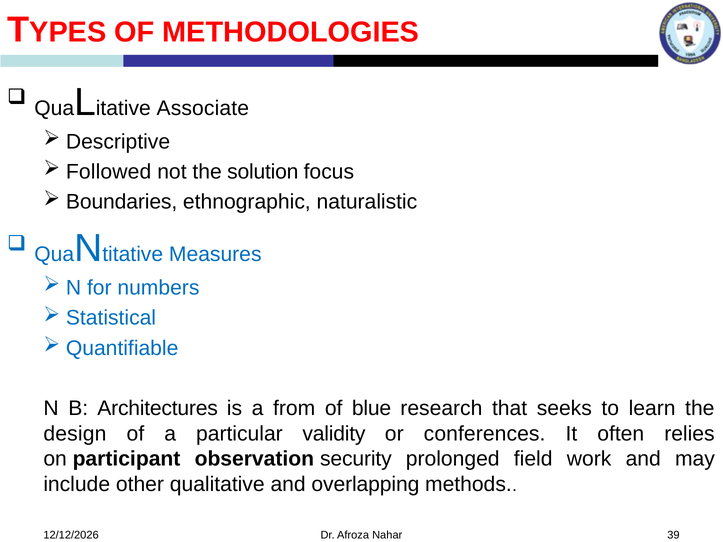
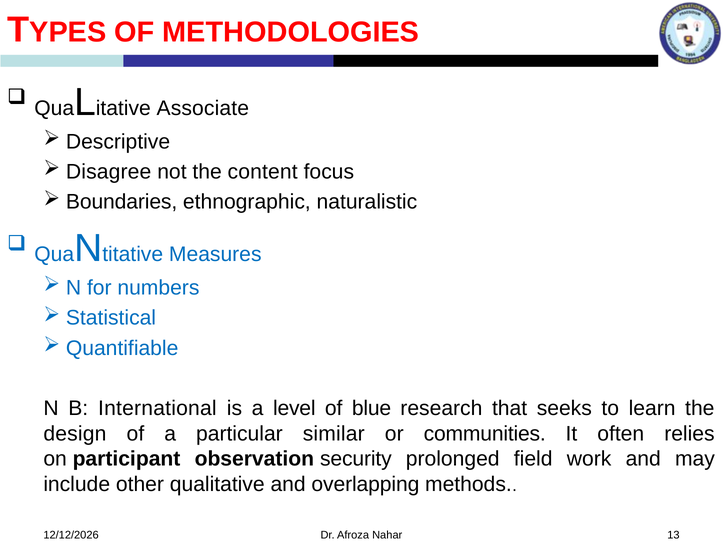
Followed: Followed -> Disagree (109, 172)
solution: solution -> content (263, 172)
Architectures: Architectures -> International (157, 408)
from: from -> level (294, 408)
validity: validity -> similar (334, 434)
conferences: conferences -> communities (485, 434)
39: 39 -> 13 (673, 535)
